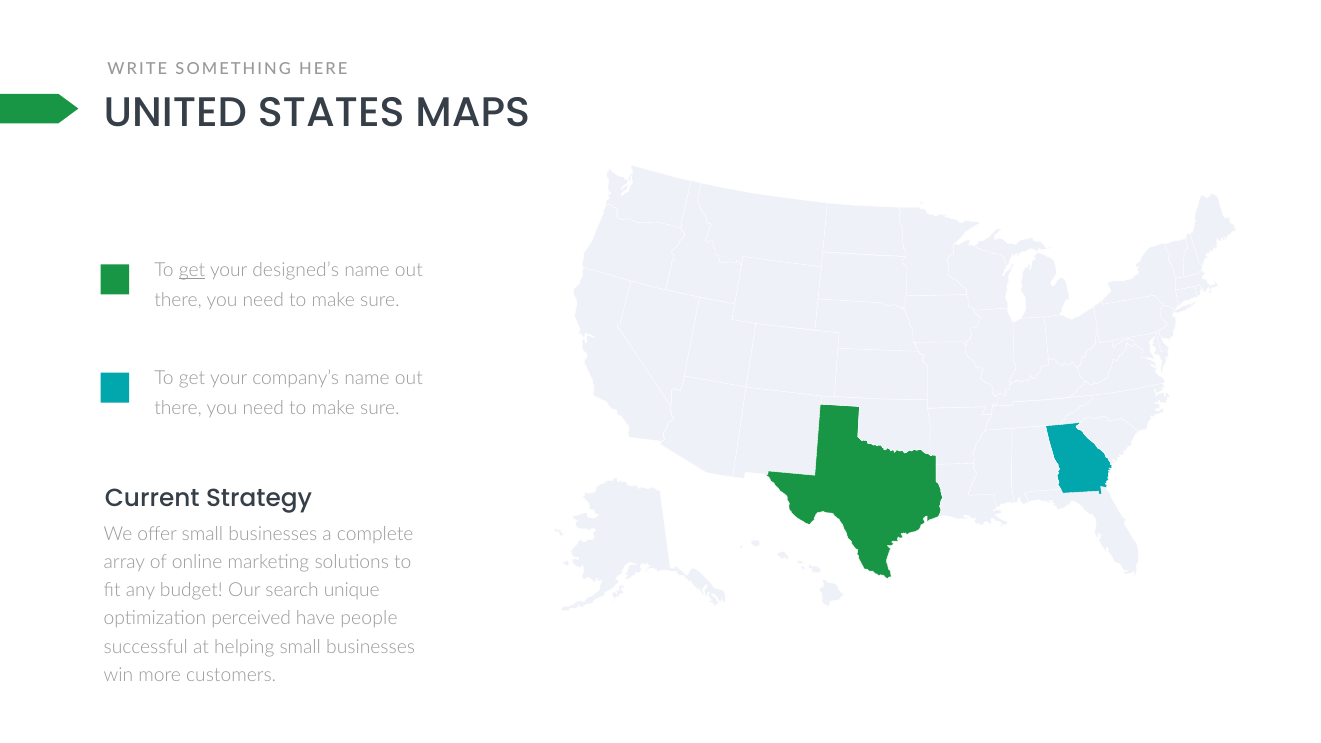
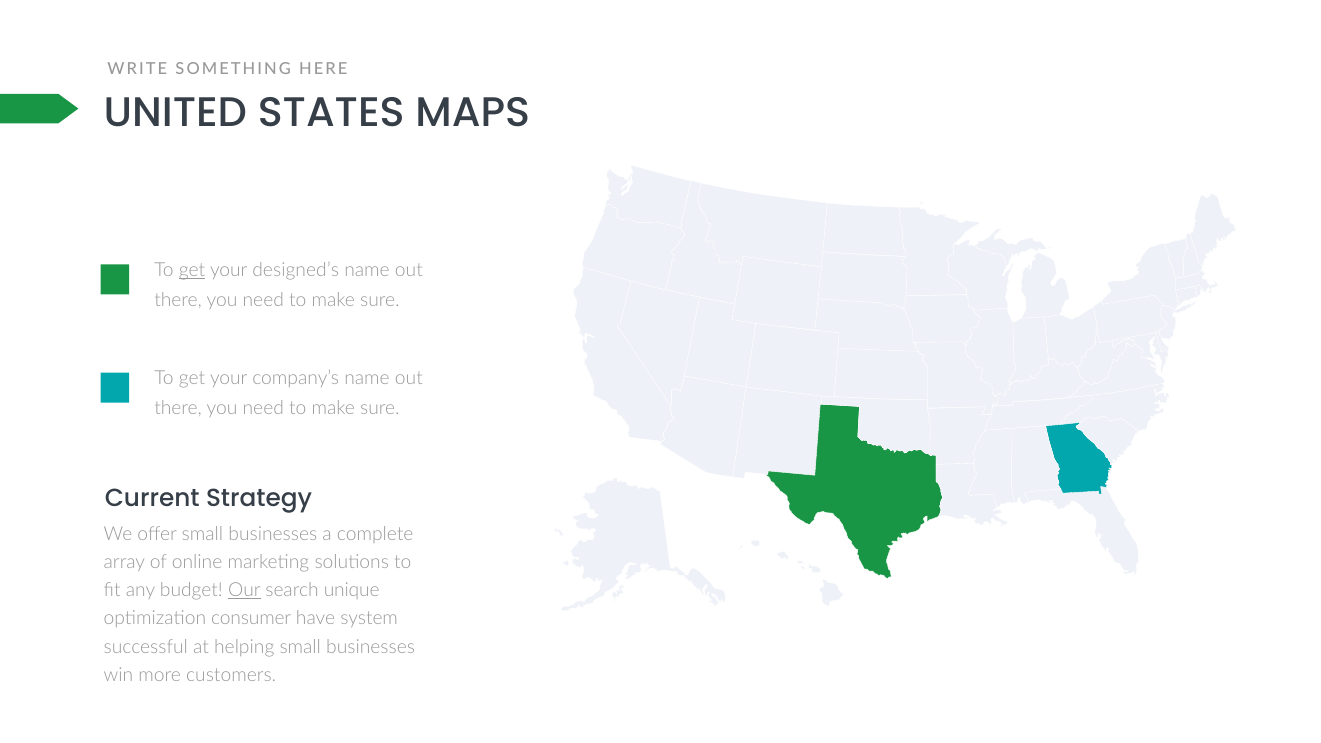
Our underline: none -> present (244, 591)
perceived: perceived -> consumer (251, 619)
people: people -> system (369, 619)
